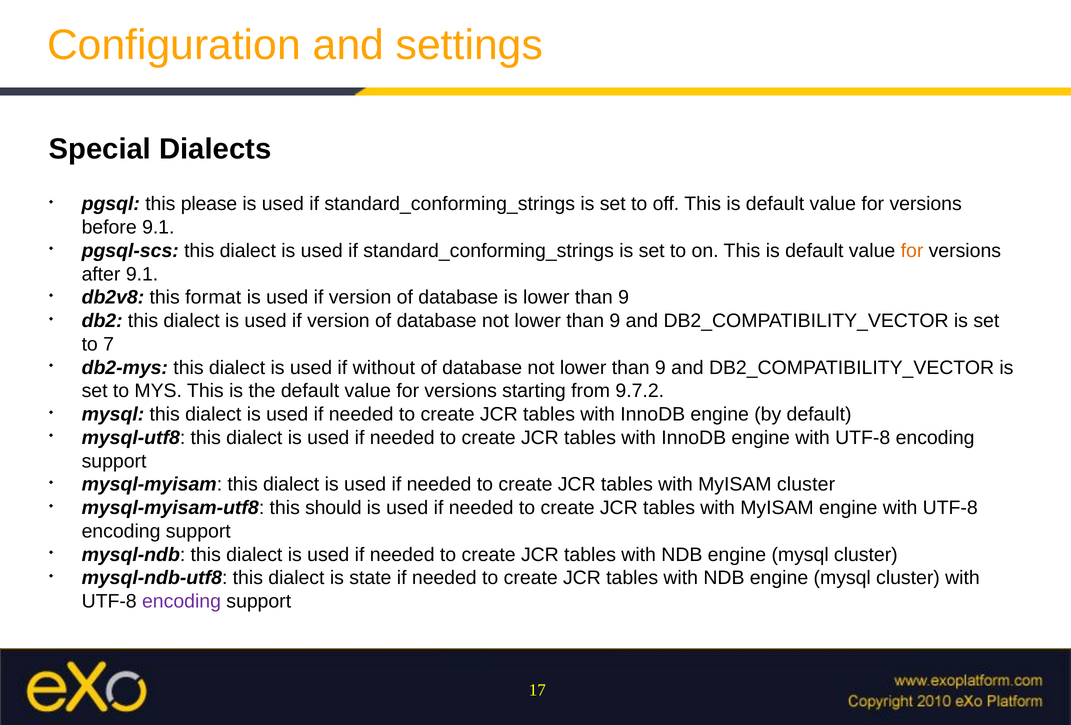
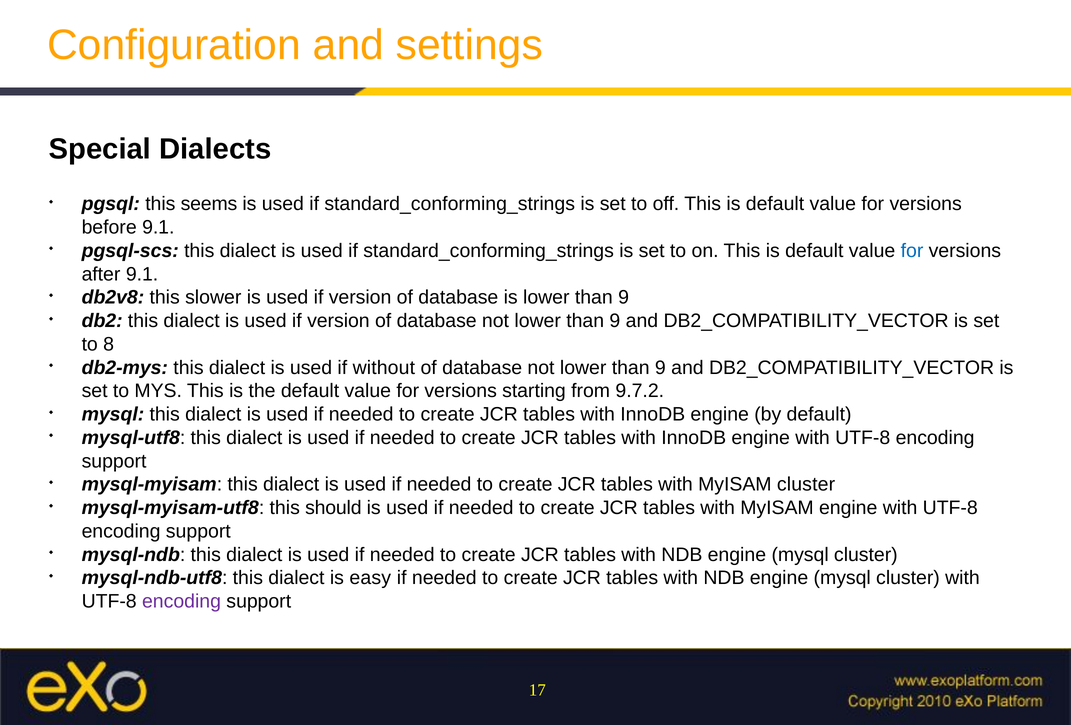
please: please -> seems (209, 204)
for colour: orange -> blue (912, 251)
format: format -> slower (213, 298)
7: 7 -> 8 (109, 344)
state: state -> easy (370, 578)
